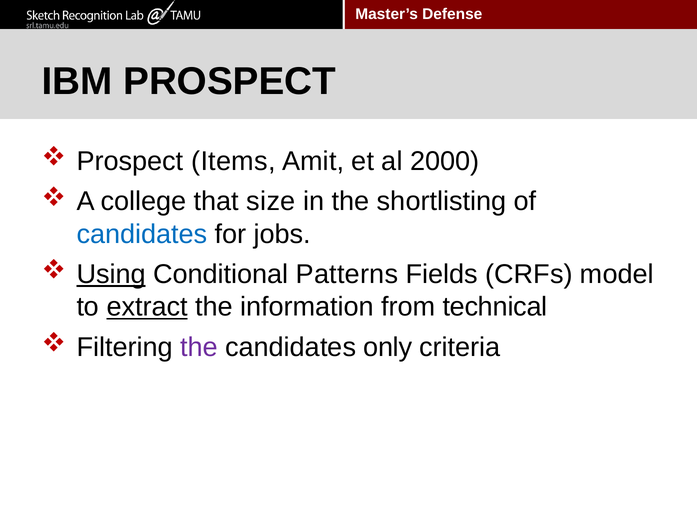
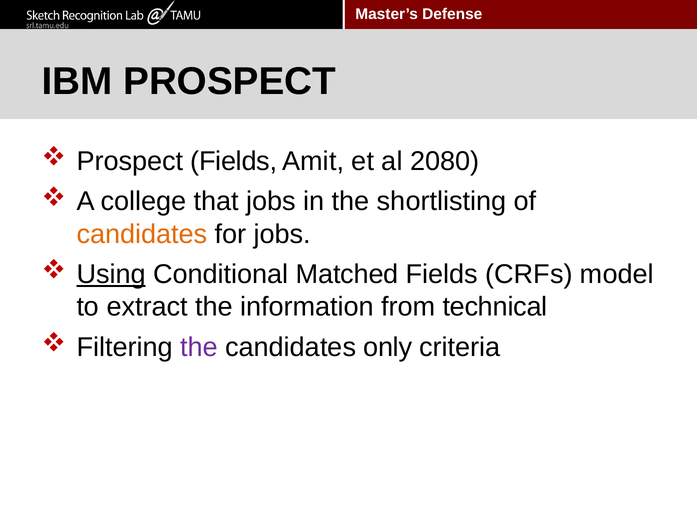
Prospect Items: Items -> Fields (234, 161)
2000: 2000 -> 2080 (445, 161)
that size: size -> jobs (271, 201)
candidates colour: blue -> orange (142, 234)
Patterns: Patterns -> Matched (347, 274)
extract underline: present -> none (147, 307)
